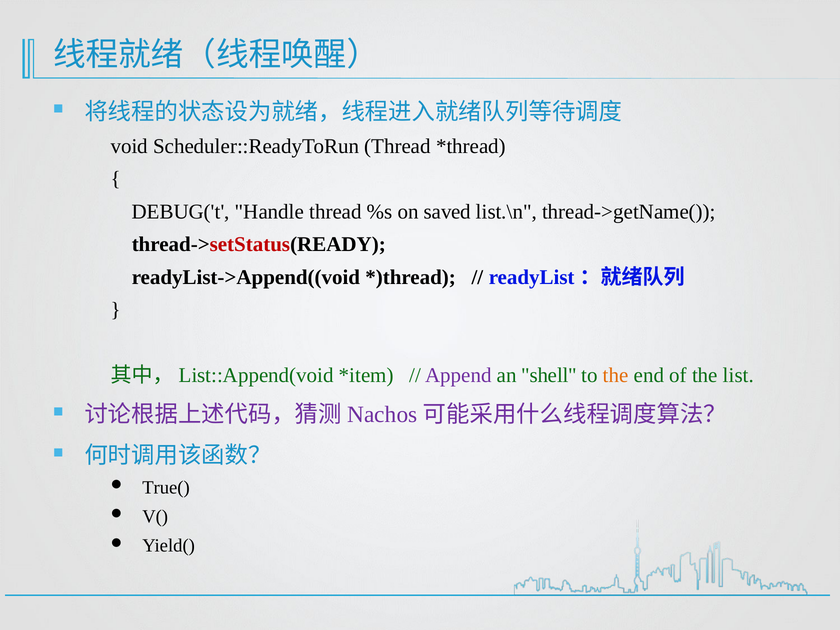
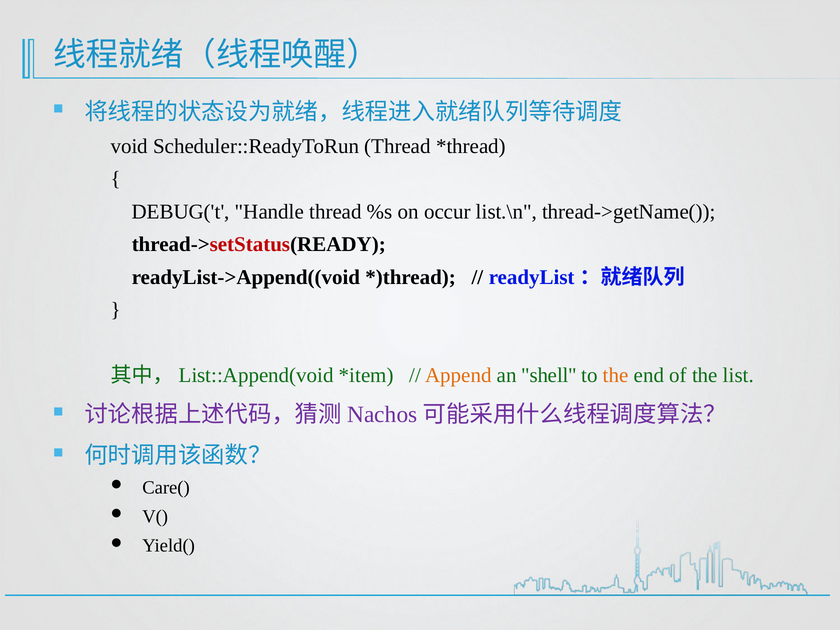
saved: saved -> occur (447, 212)
Append colour: purple -> orange (458, 375)
True(: True( -> Care( (166, 488)
